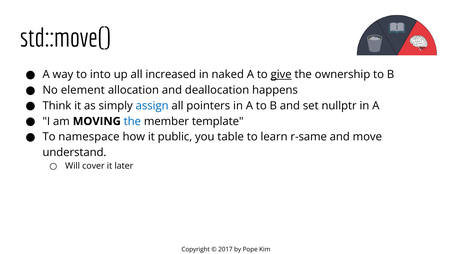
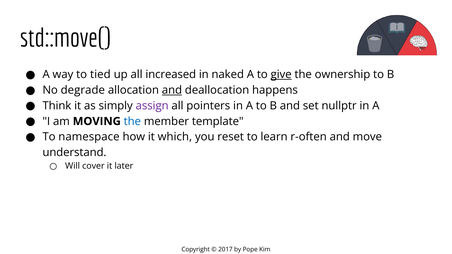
into: into -> tied (100, 75)
element: element -> degrade (83, 90)
and underline: none -> present (172, 90)
assign colour: blue -> purple (152, 106)
public: public -> which (175, 137)
table: table -> reset (231, 137)
r-same: r-same -> r-often (309, 137)
